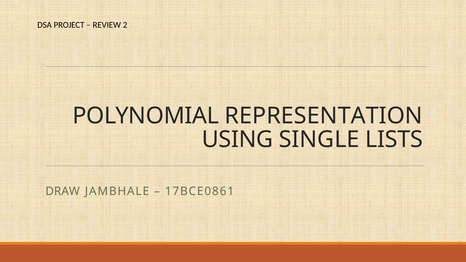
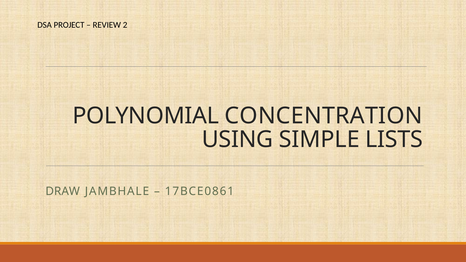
REPRESENTATION: REPRESENTATION -> CONCENTRATION (324, 116)
SINGLE: SINGLE -> SIMPLE (319, 140)
